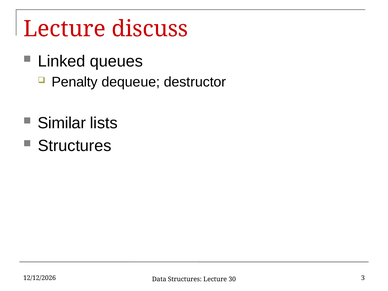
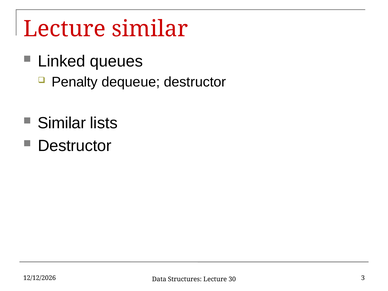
Lecture discuss: discuss -> similar (150, 29)
Structures: Structures -> Destructor (75, 146)
